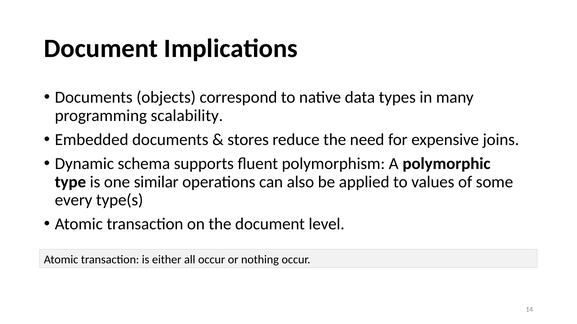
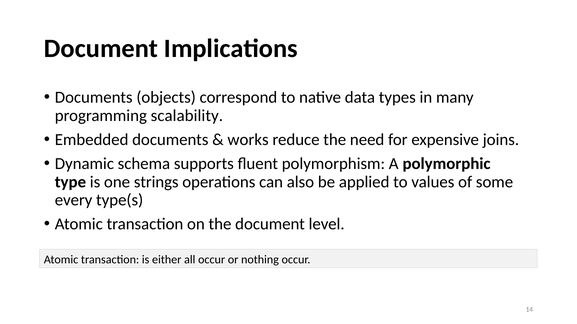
stores: stores -> works (248, 140)
similar: similar -> strings (156, 182)
